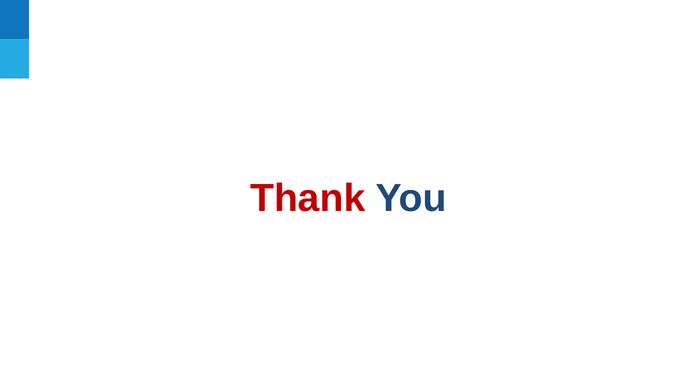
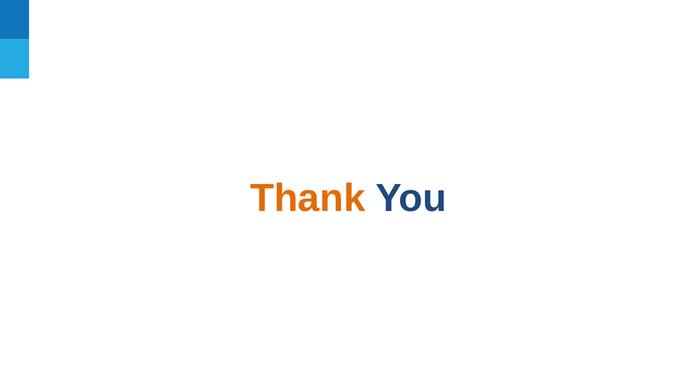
Thank colour: red -> orange (308, 199)
